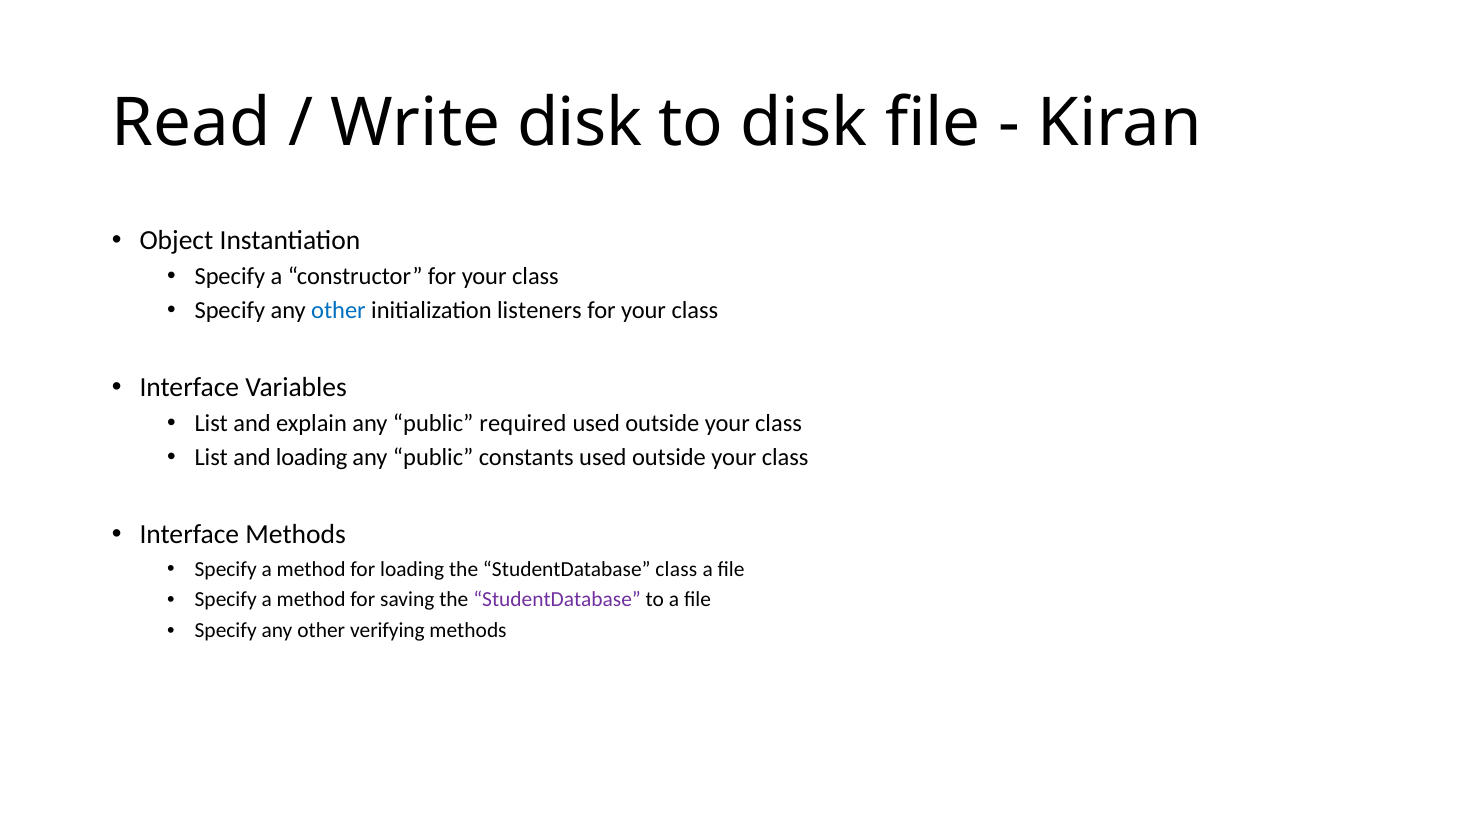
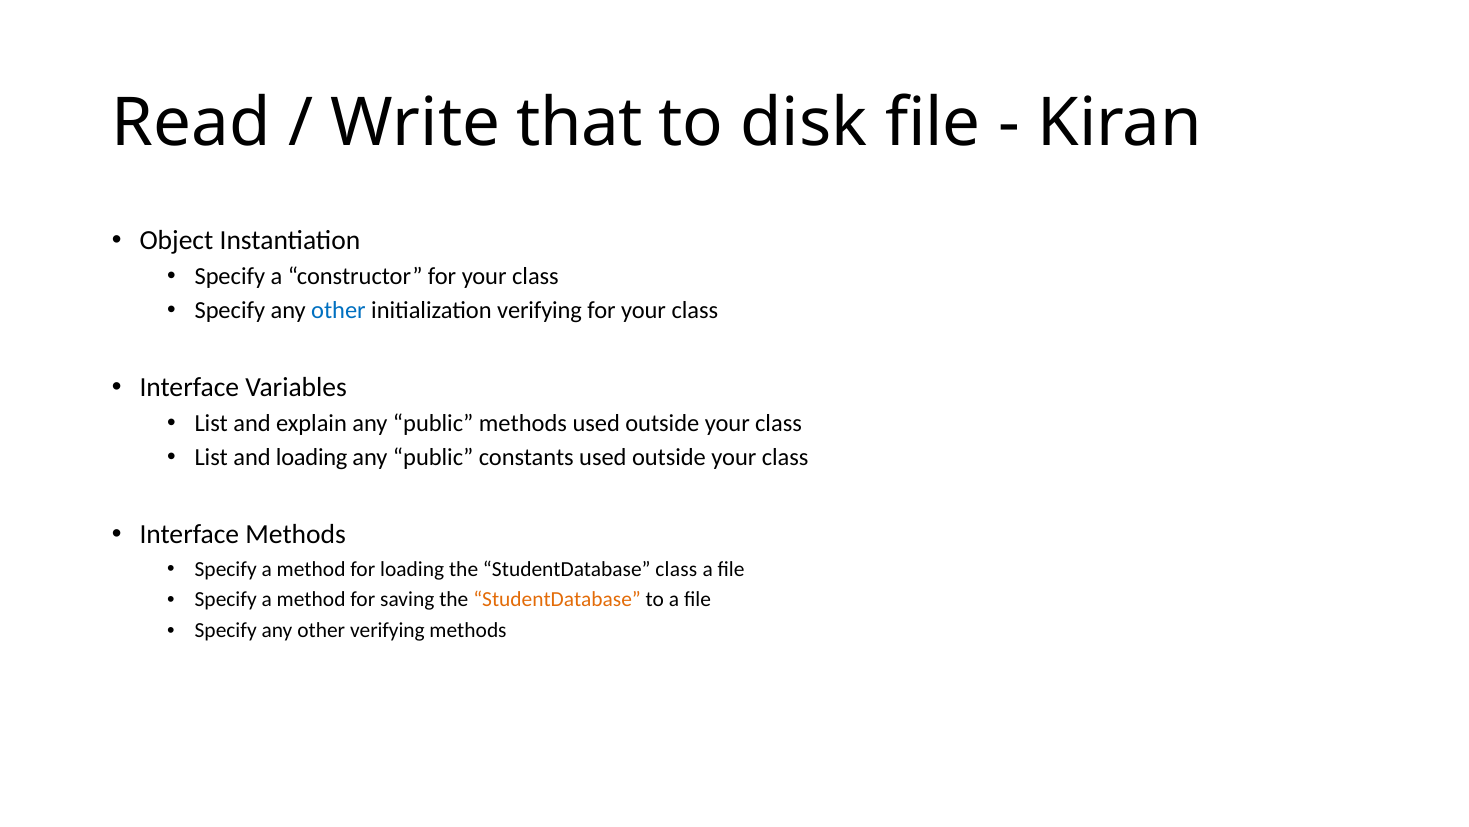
Write disk: disk -> that (580, 123)
initialization listeners: listeners -> verifying (539, 310)
public required: required -> methods (523, 423)
StudentDatabase colour: purple -> orange (557, 599)
